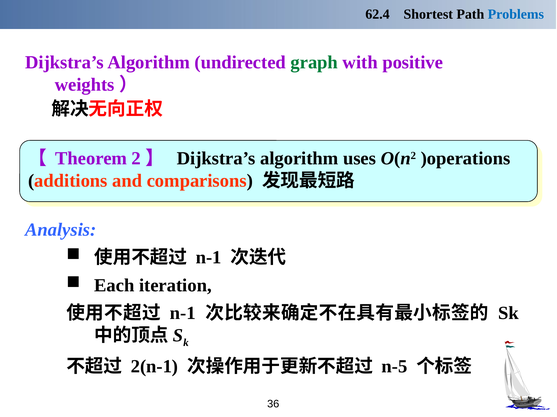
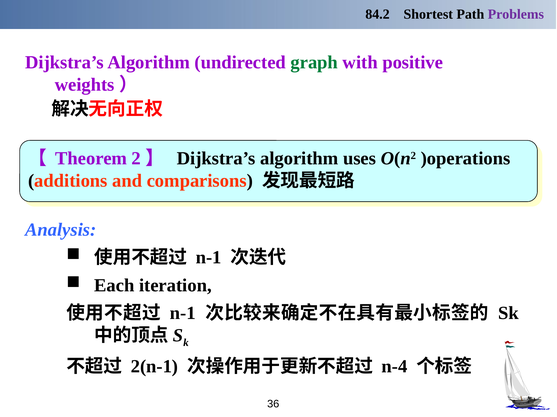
62.4: 62.4 -> 84.2 (378, 14)
Problems colour: blue -> purple (516, 14)
n-5: n-5 -> n-4 (394, 367)
